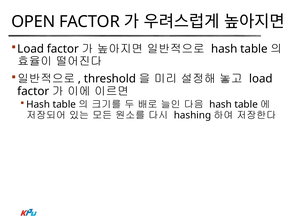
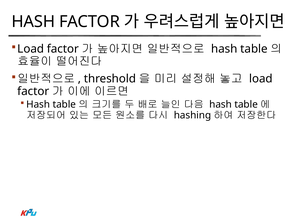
OPEN: OPEN -> HASH (33, 22)
